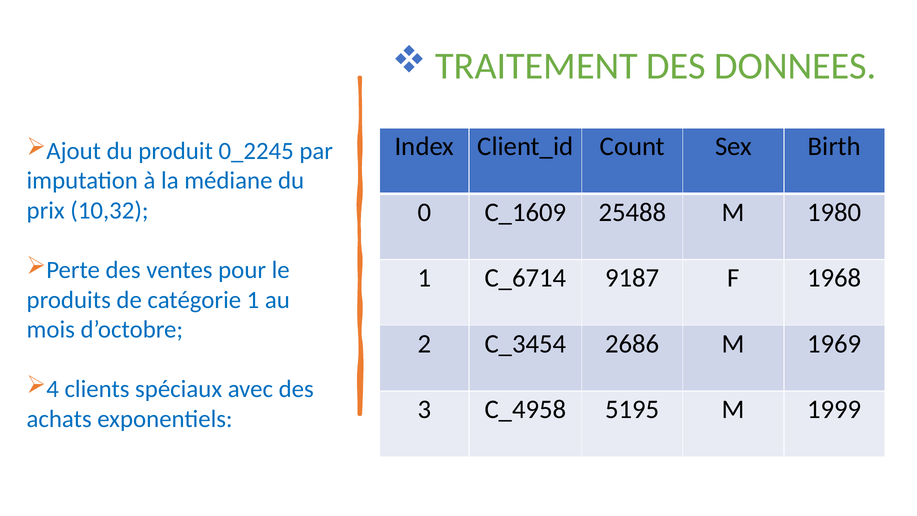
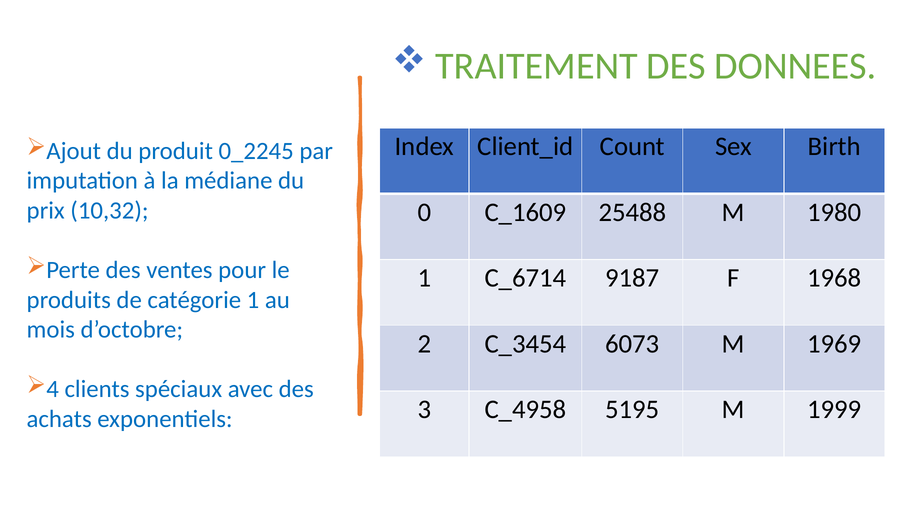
2686: 2686 -> 6073 (632, 344)
